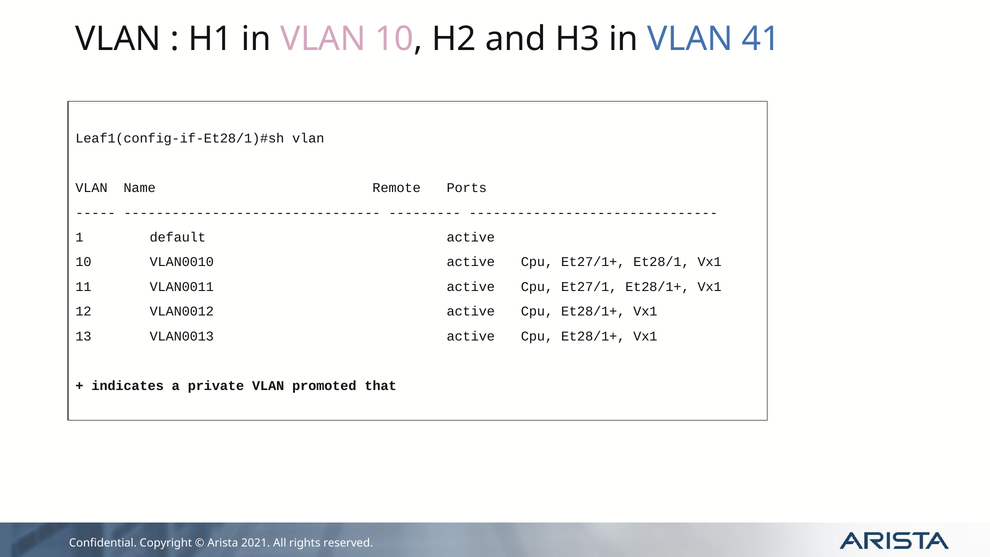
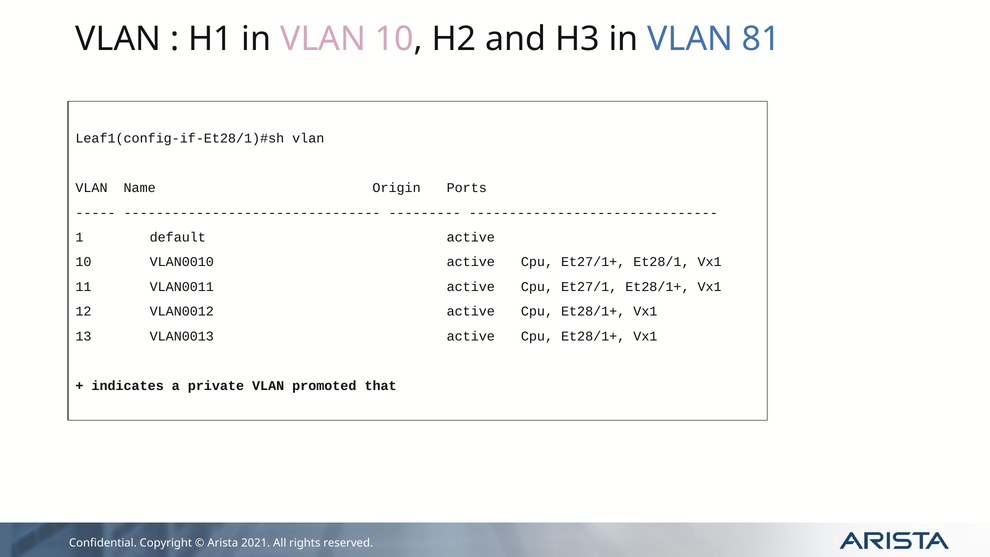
41: 41 -> 81 (761, 39)
Remote: Remote -> Origin (397, 188)
